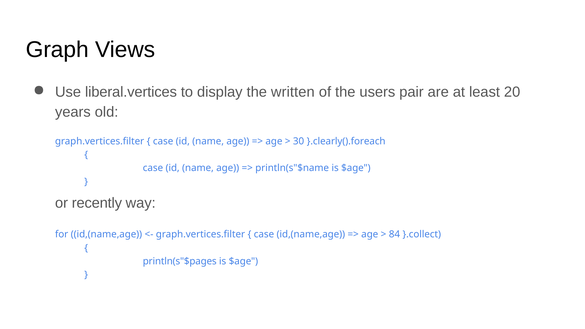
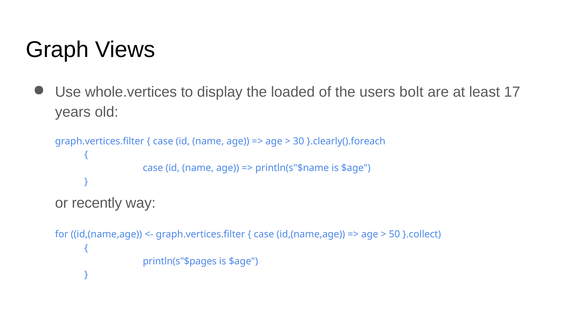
liberal.vertices: liberal.vertices -> whole.vertices (131, 92)
written: written -> loaded (293, 92)
pair: pair -> bolt (411, 92)
20: 20 -> 17 (512, 92)
84: 84 -> 50 (394, 234)
